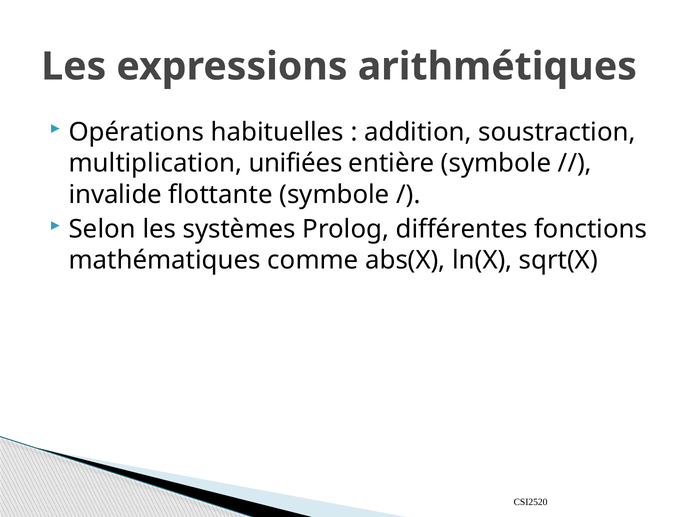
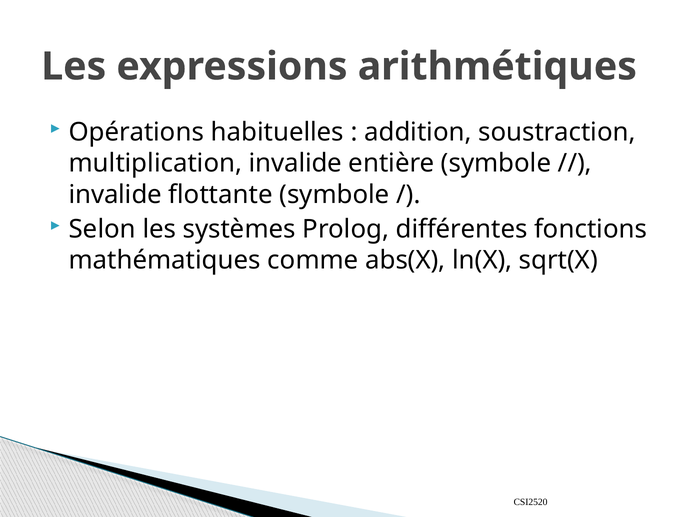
multiplication unifiées: unifiées -> invalide (295, 163)
